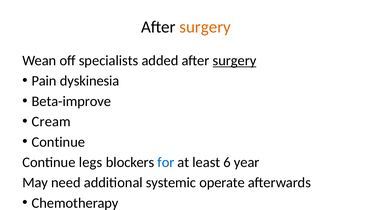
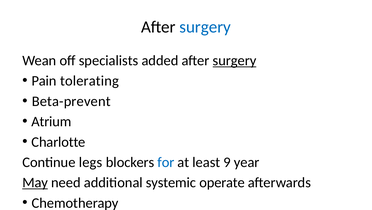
surgery colour: orange -> blue (205, 27)
dyskinesia: dyskinesia -> tolerating (89, 81)
Beta-improve: Beta-improve -> Beta-prevent (71, 101)
Cream: Cream -> Atrium (51, 121)
Continue: Continue -> Charlotte (58, 141)
6: 6 -> 9 (227, 162)
May underline: none -> present (35, 182)
